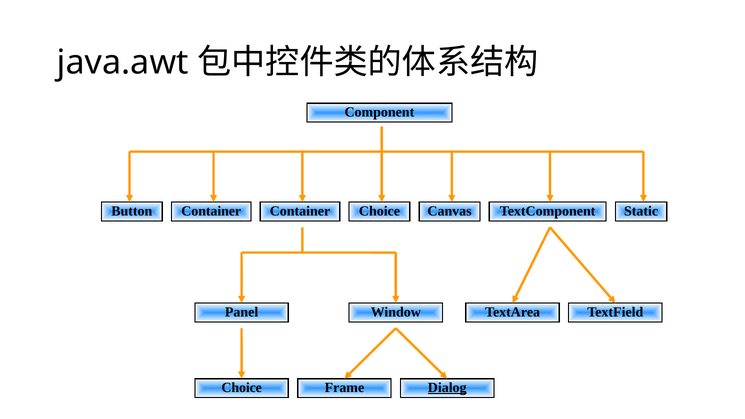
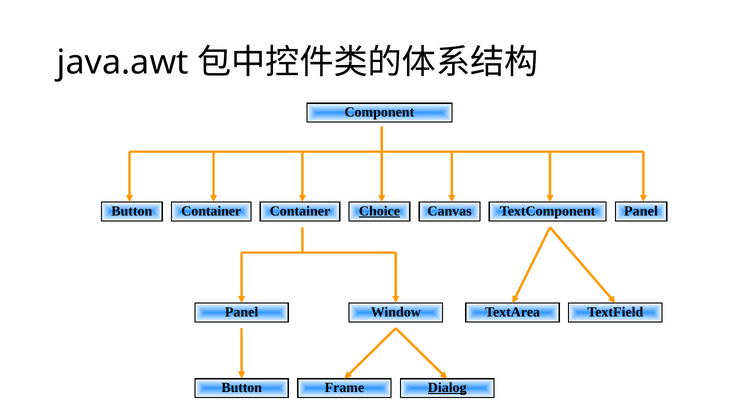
Choice underline: none -> present (379, 211)
TextComponent Static: Static -> Panel (641, 211)
Choice: Choice -> Button (242, 388)
